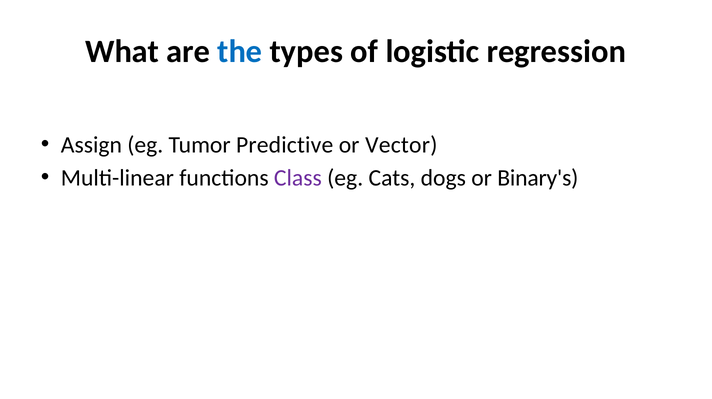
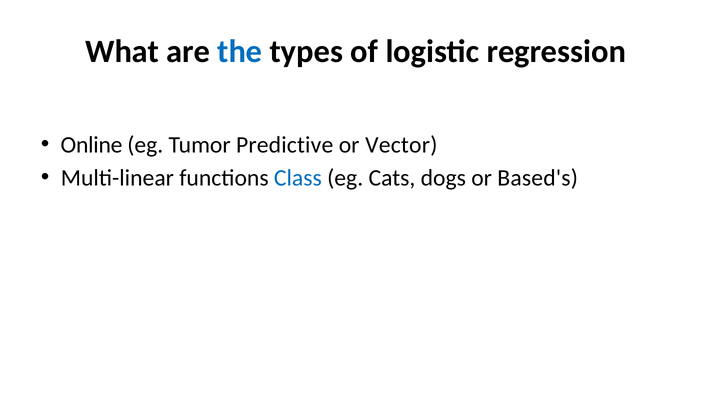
Assign: Assign -> Online (92, 145)
Class colour: purple -> blue (298, 178)
Binary's: Binary's -> Based's (538, 178)
